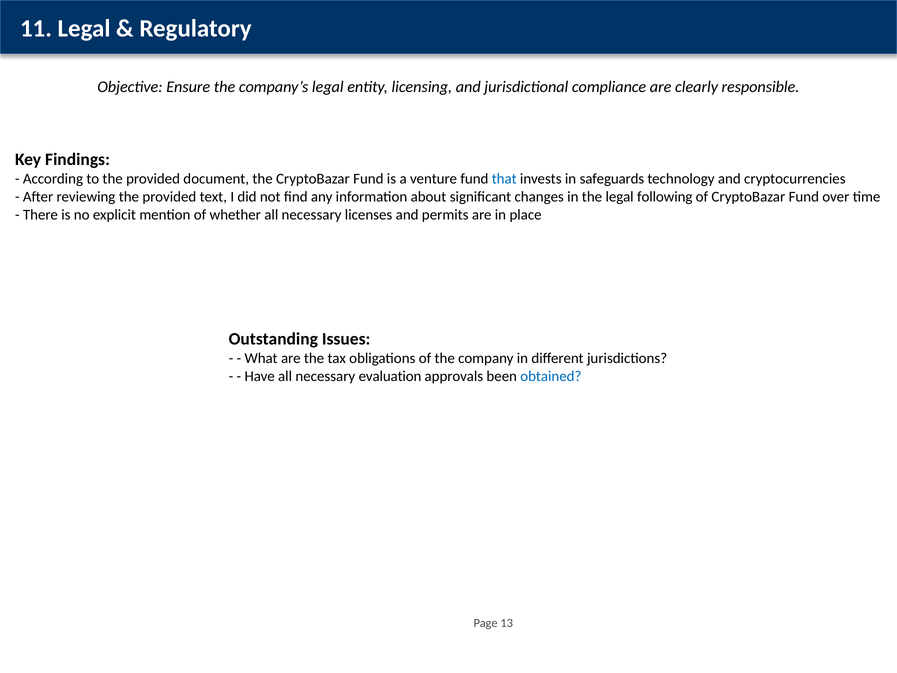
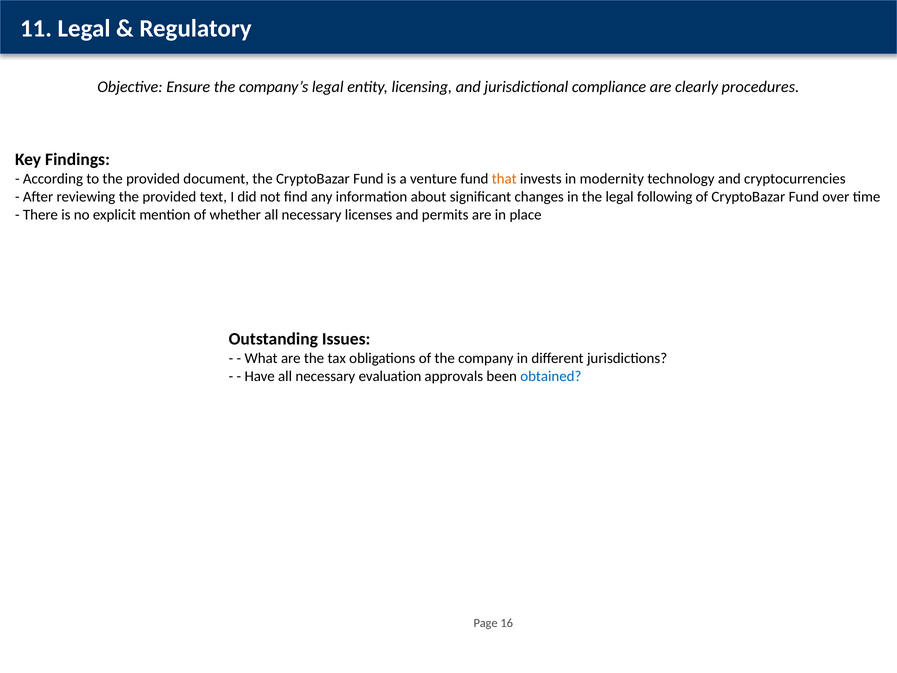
responsible: responsible -> procedures (760, 87)
that colour: blue -> orange (504, 179)
safeguards: safeguards -> modernity (612, 179)
13: 13 -> 16 (507, 623)
